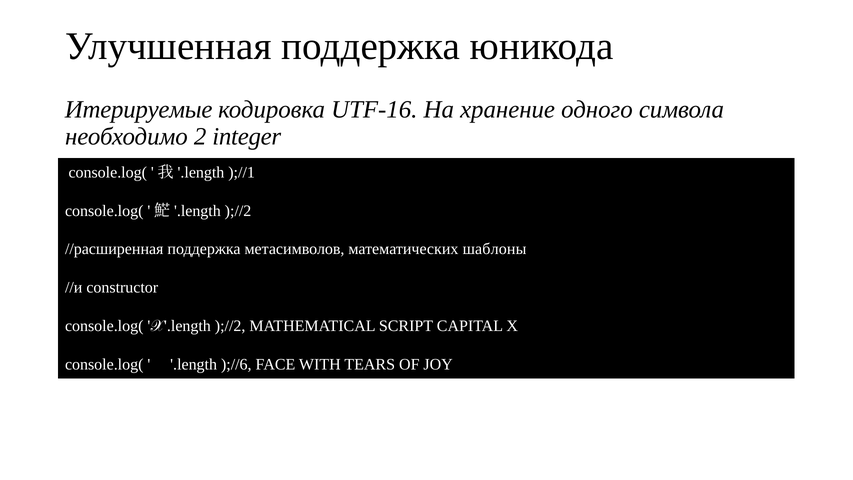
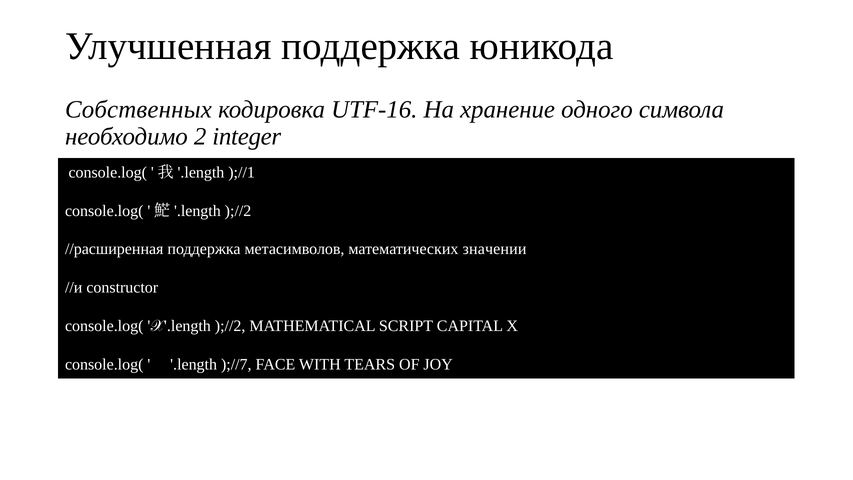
Итерируемые: Итерируемые -> Собственных (138, 109)
шаблоны: шаблоны -> значении (495, 249)
);//6: );//6 -> );//7 (236, 364)
